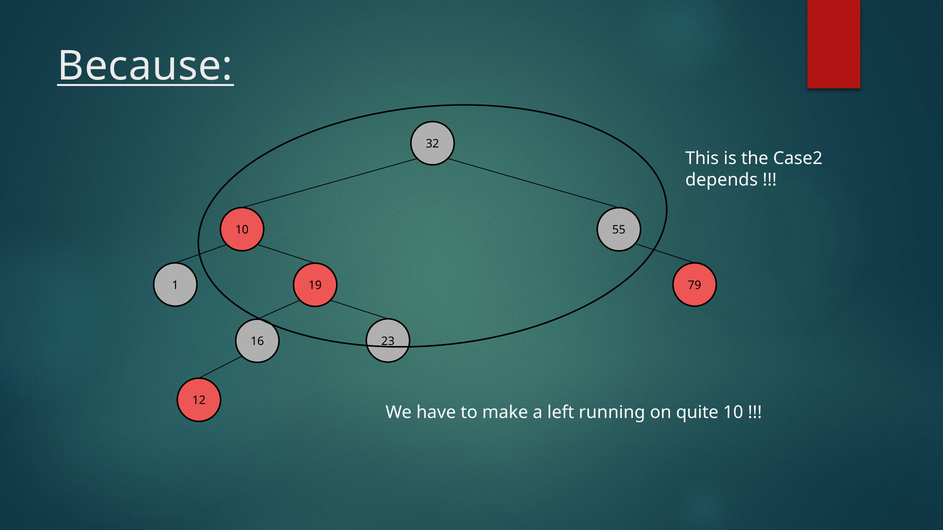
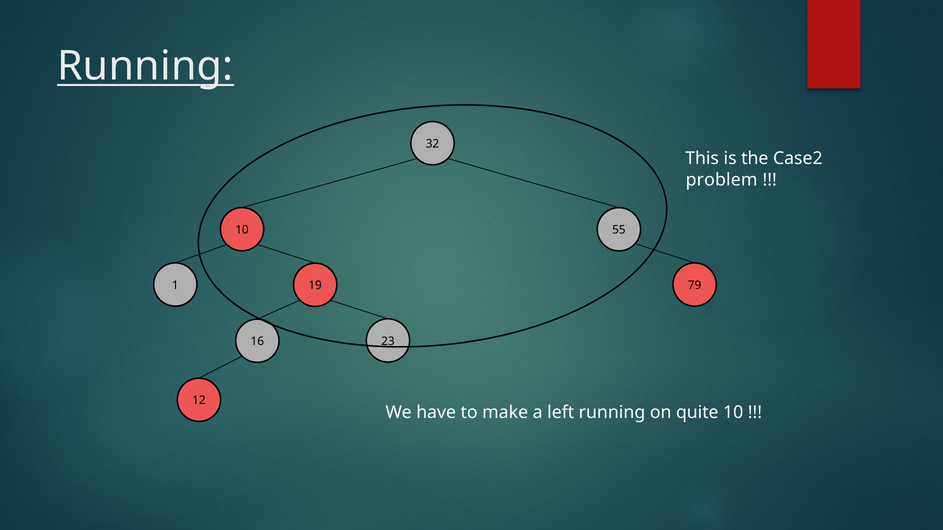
Because: Because -> Running (145, 66)
depends: depends -> problem (722, 180)
